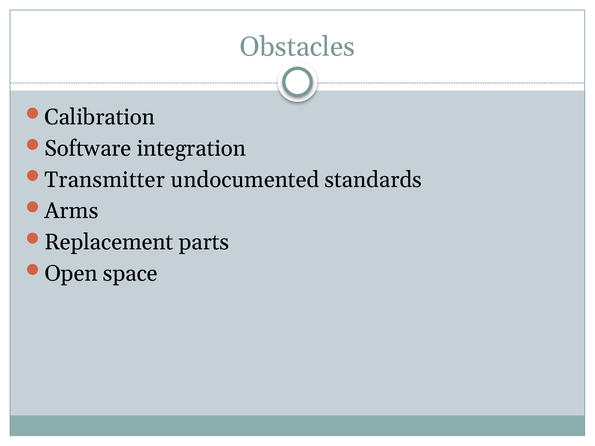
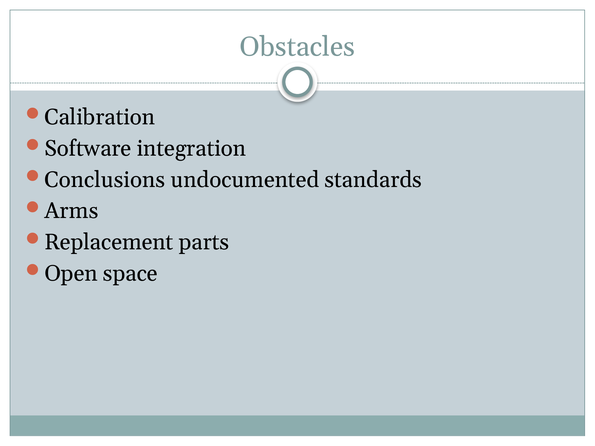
Transmitter: Transmitter -> Conclusions (105, 180)
